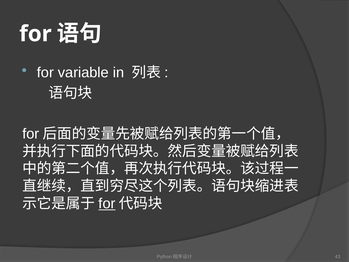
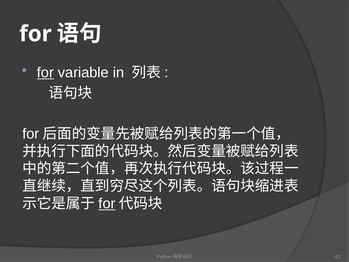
for underline: none -> present (45, 73)
